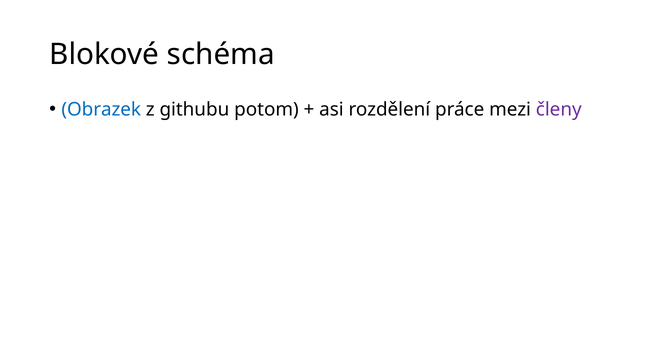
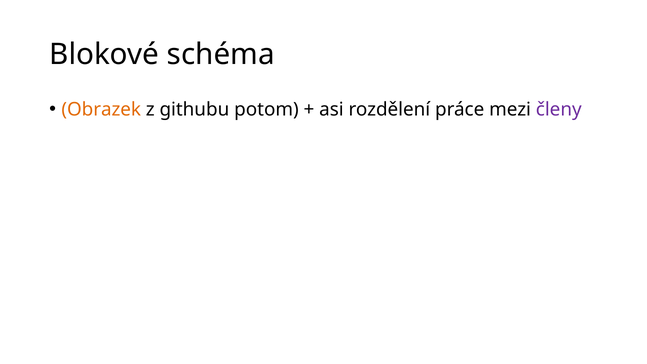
Obrazek colour: blue -> orange (101, 109)
